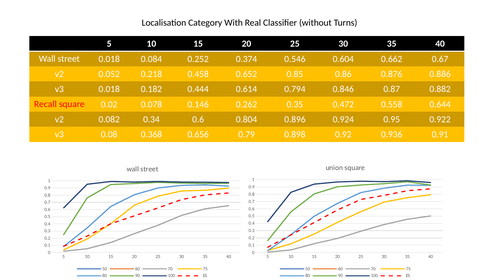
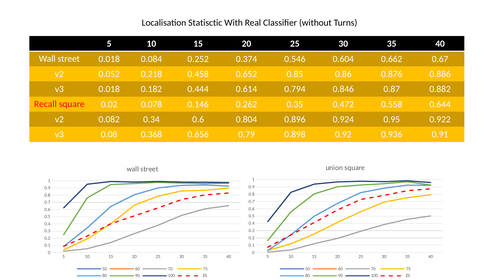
Category: Category -> Statisctic (205, 23)
